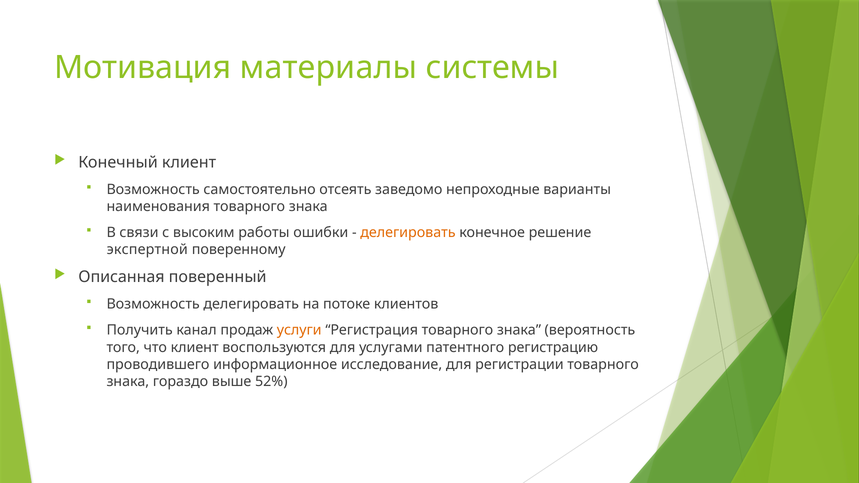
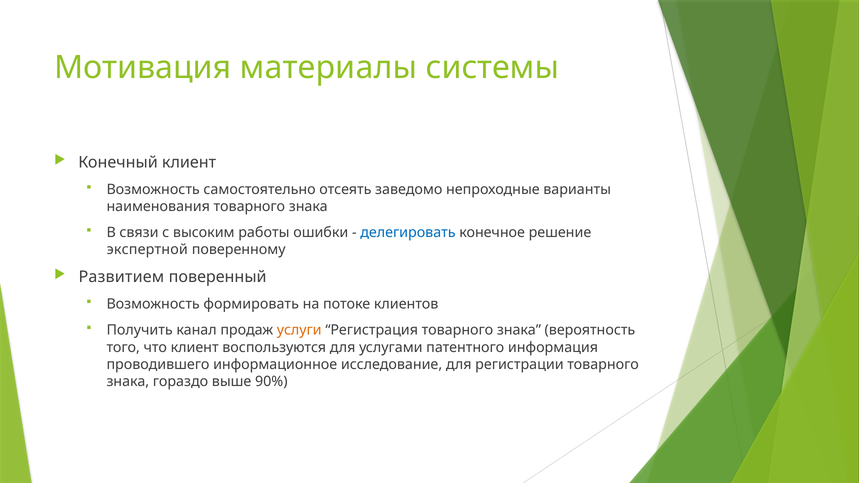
делегировать colour: orange -> blue (408, 233)
Описанная: Описанная -> Развитием (121, 277)
Возможность делегировать: делегировать -> формировать (251, 304)
регистрацию: регистрацию -> информация (553, 348)
52%: 52% -> 90% (271, 382)
